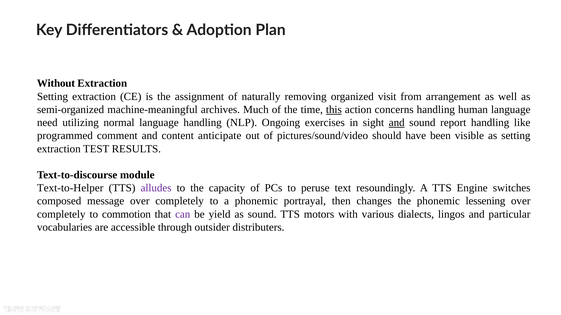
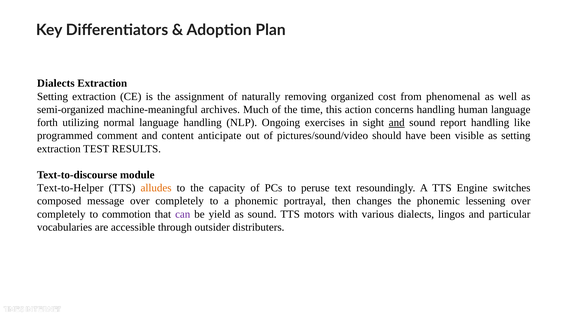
Without: Without -> Dialects (56, 84)
visit: visit -> cost (387, 97)
arrangement: arrangement -> phenomenal (453, 97)
this underline: present -> none (334, 110)
need: need -> forth (47, 123)
alludes colour: purple -> orange (156, 188)
